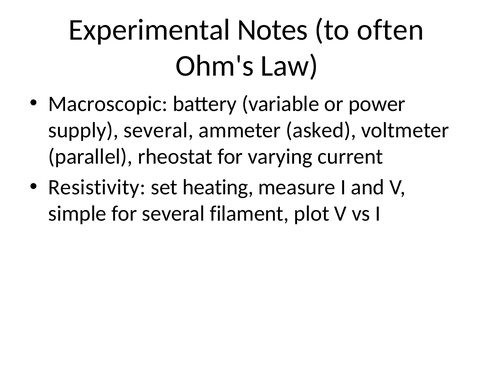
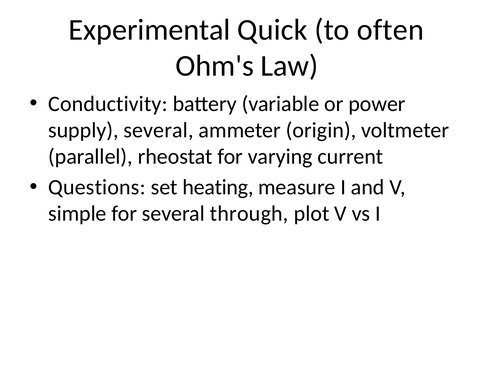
Notes: Notes -> Quick (272, 30)
Macroscopic: Macroscopic -> Conductivity (108, 104)
asked: asked -> origin (321, 130)
Resistivity: Resistivity -> Questions (97, 187)
filament: filament -> through (249, 213)
